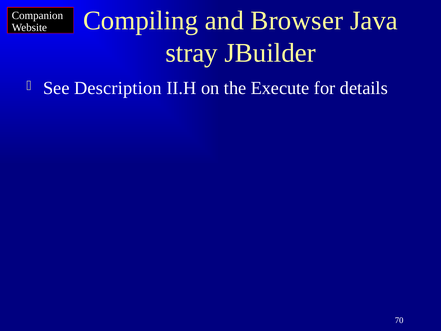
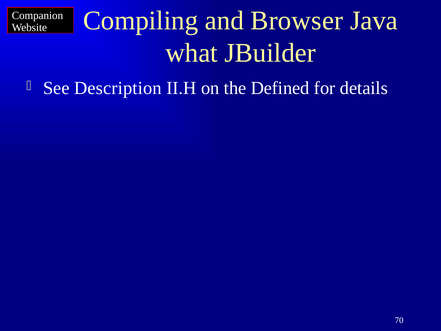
stray: stray -> what (192, 53)
Execute: Execute -> Defined (280, 88)
